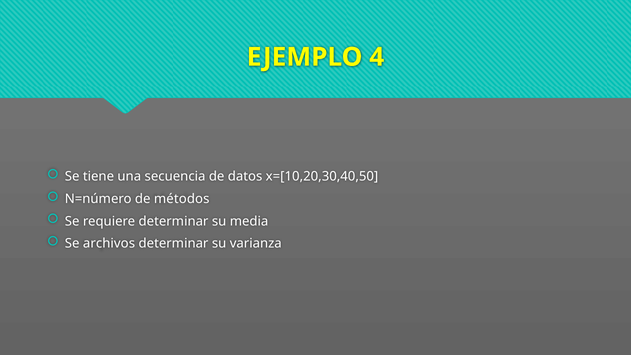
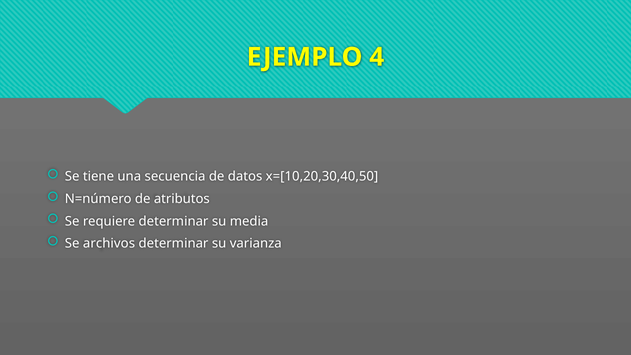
métodos: métodos -> atributos (182, 199)
